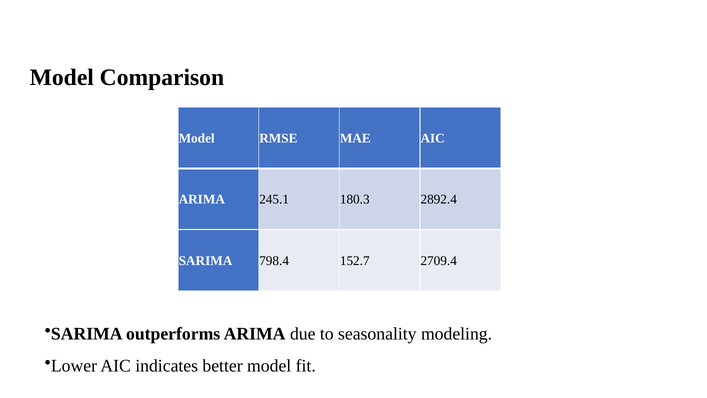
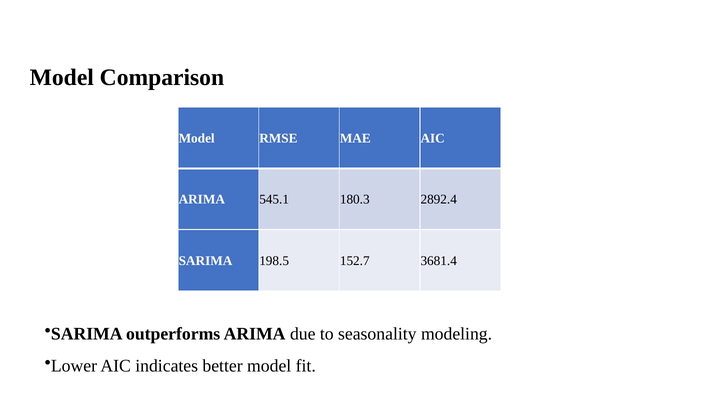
245.1: 245.1 -> 545.1 (274, 199)
798.4: 798.4 -> 198.5 (274, 260)
2709.4: 2709.4 -> 3681.4 (439, 260)
